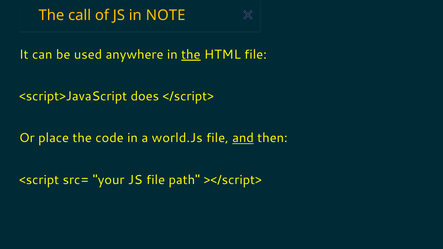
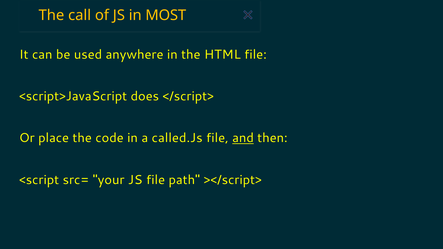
NOTE: NOTE -> MOST (166, 15)
the underline: present -> none (191, 55)
world.Js: world.Js -> called.Js (177, 138)
